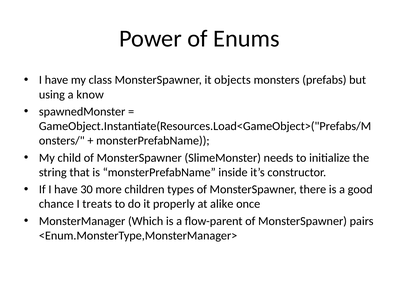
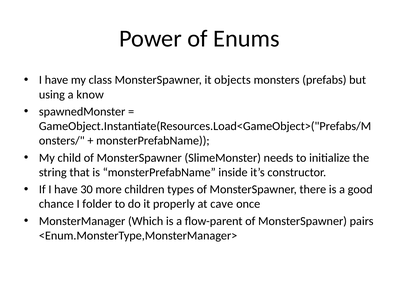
treats: treats -> folder (97, 204)
alike: alike -> cave (222, 204)
